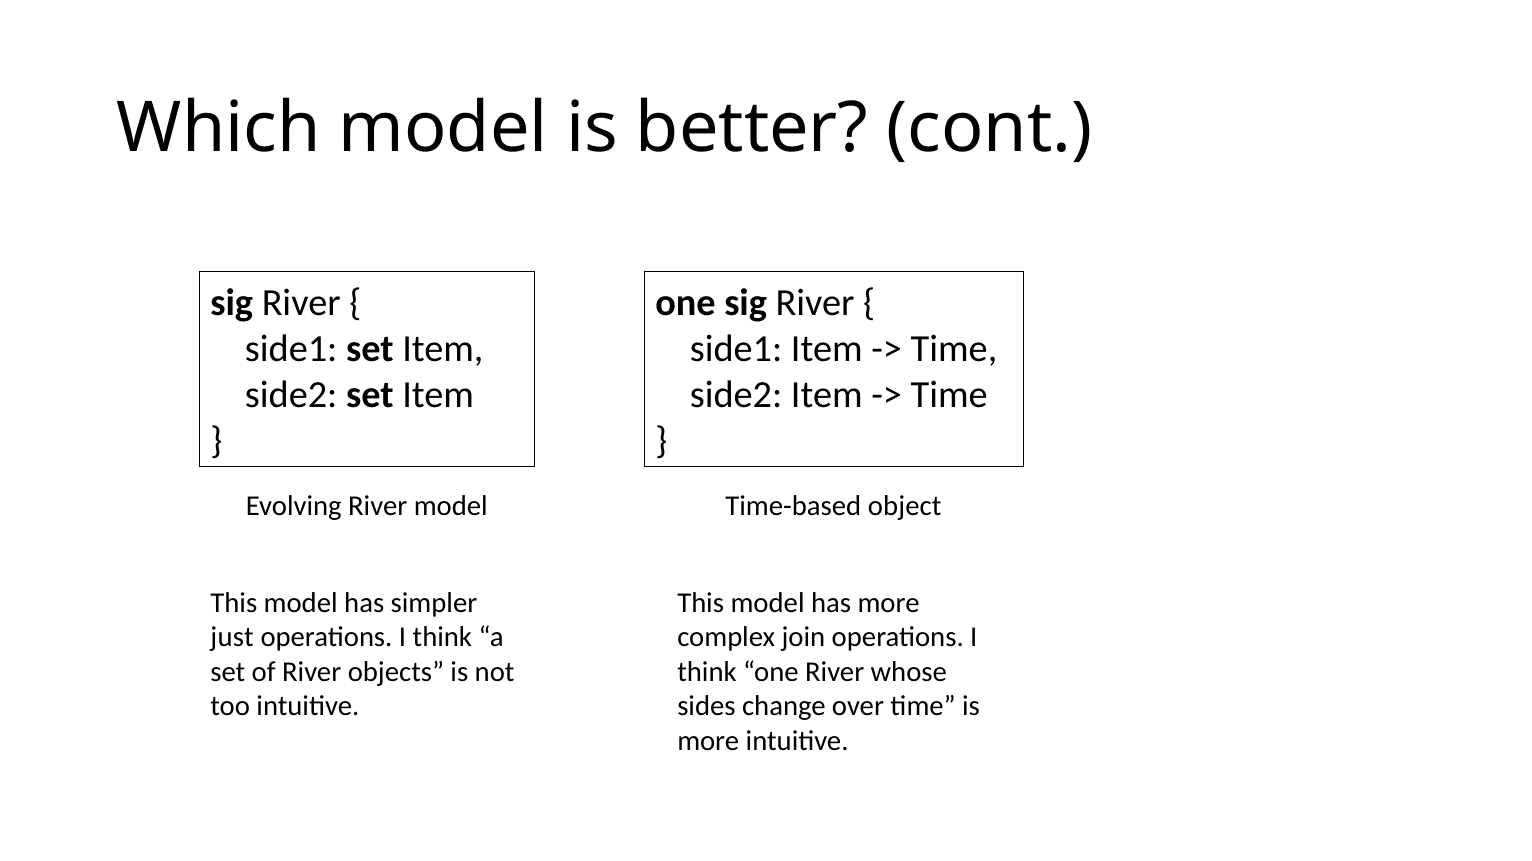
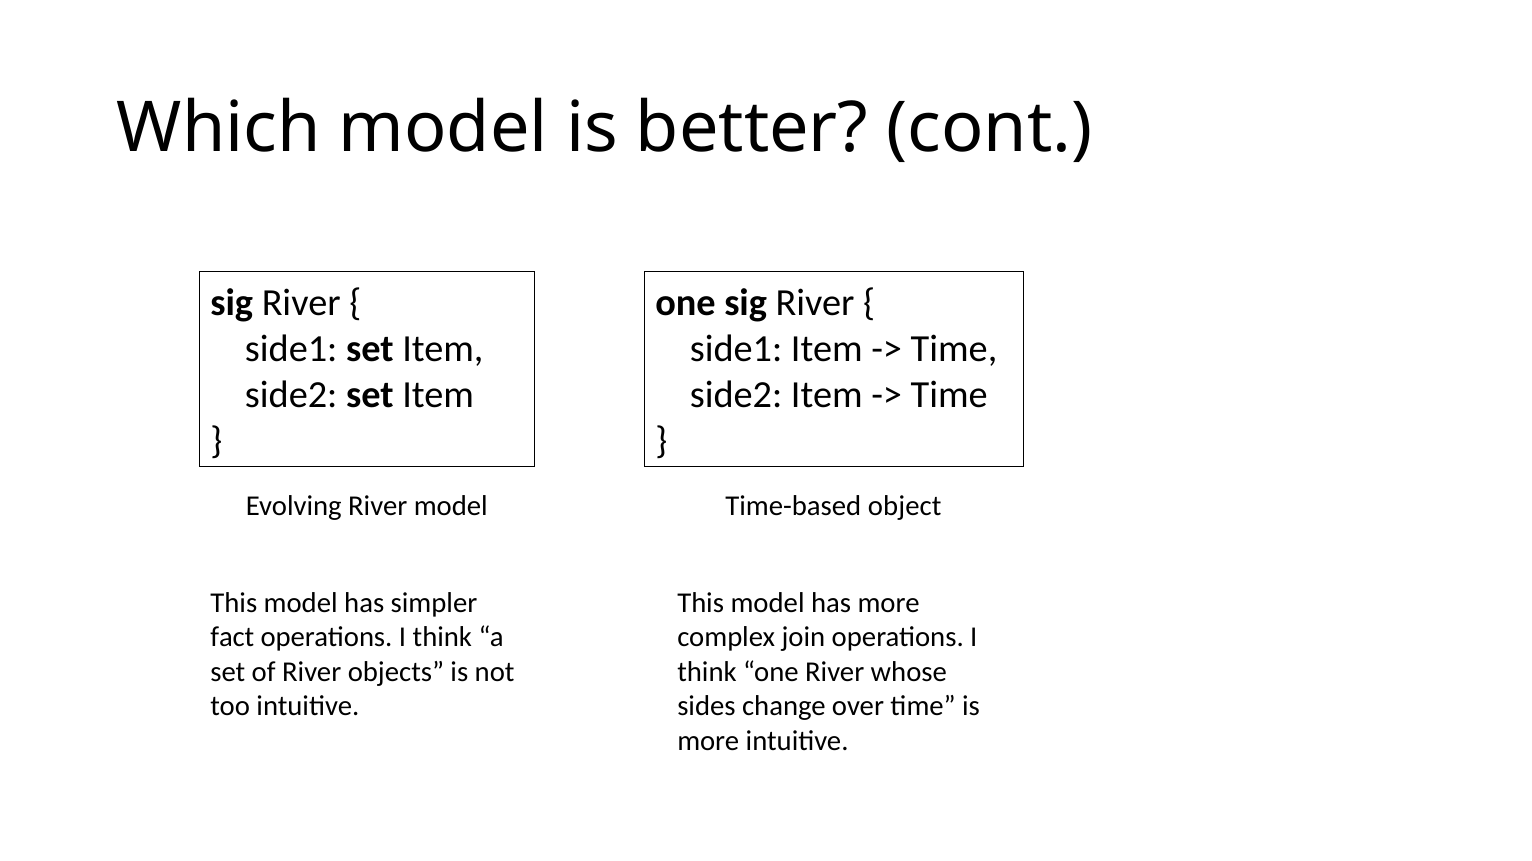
just: just -> fact (232, 638)
